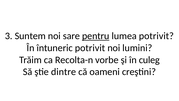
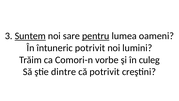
Suntem underline: none -> present (30, 36)
lumea potrivit: potrivit -> oameni (156, 36)
Recolta-n: Recolta-n -> Comori-n (74, 60)
că oameni: oameni -> potrivit (105, 72)
